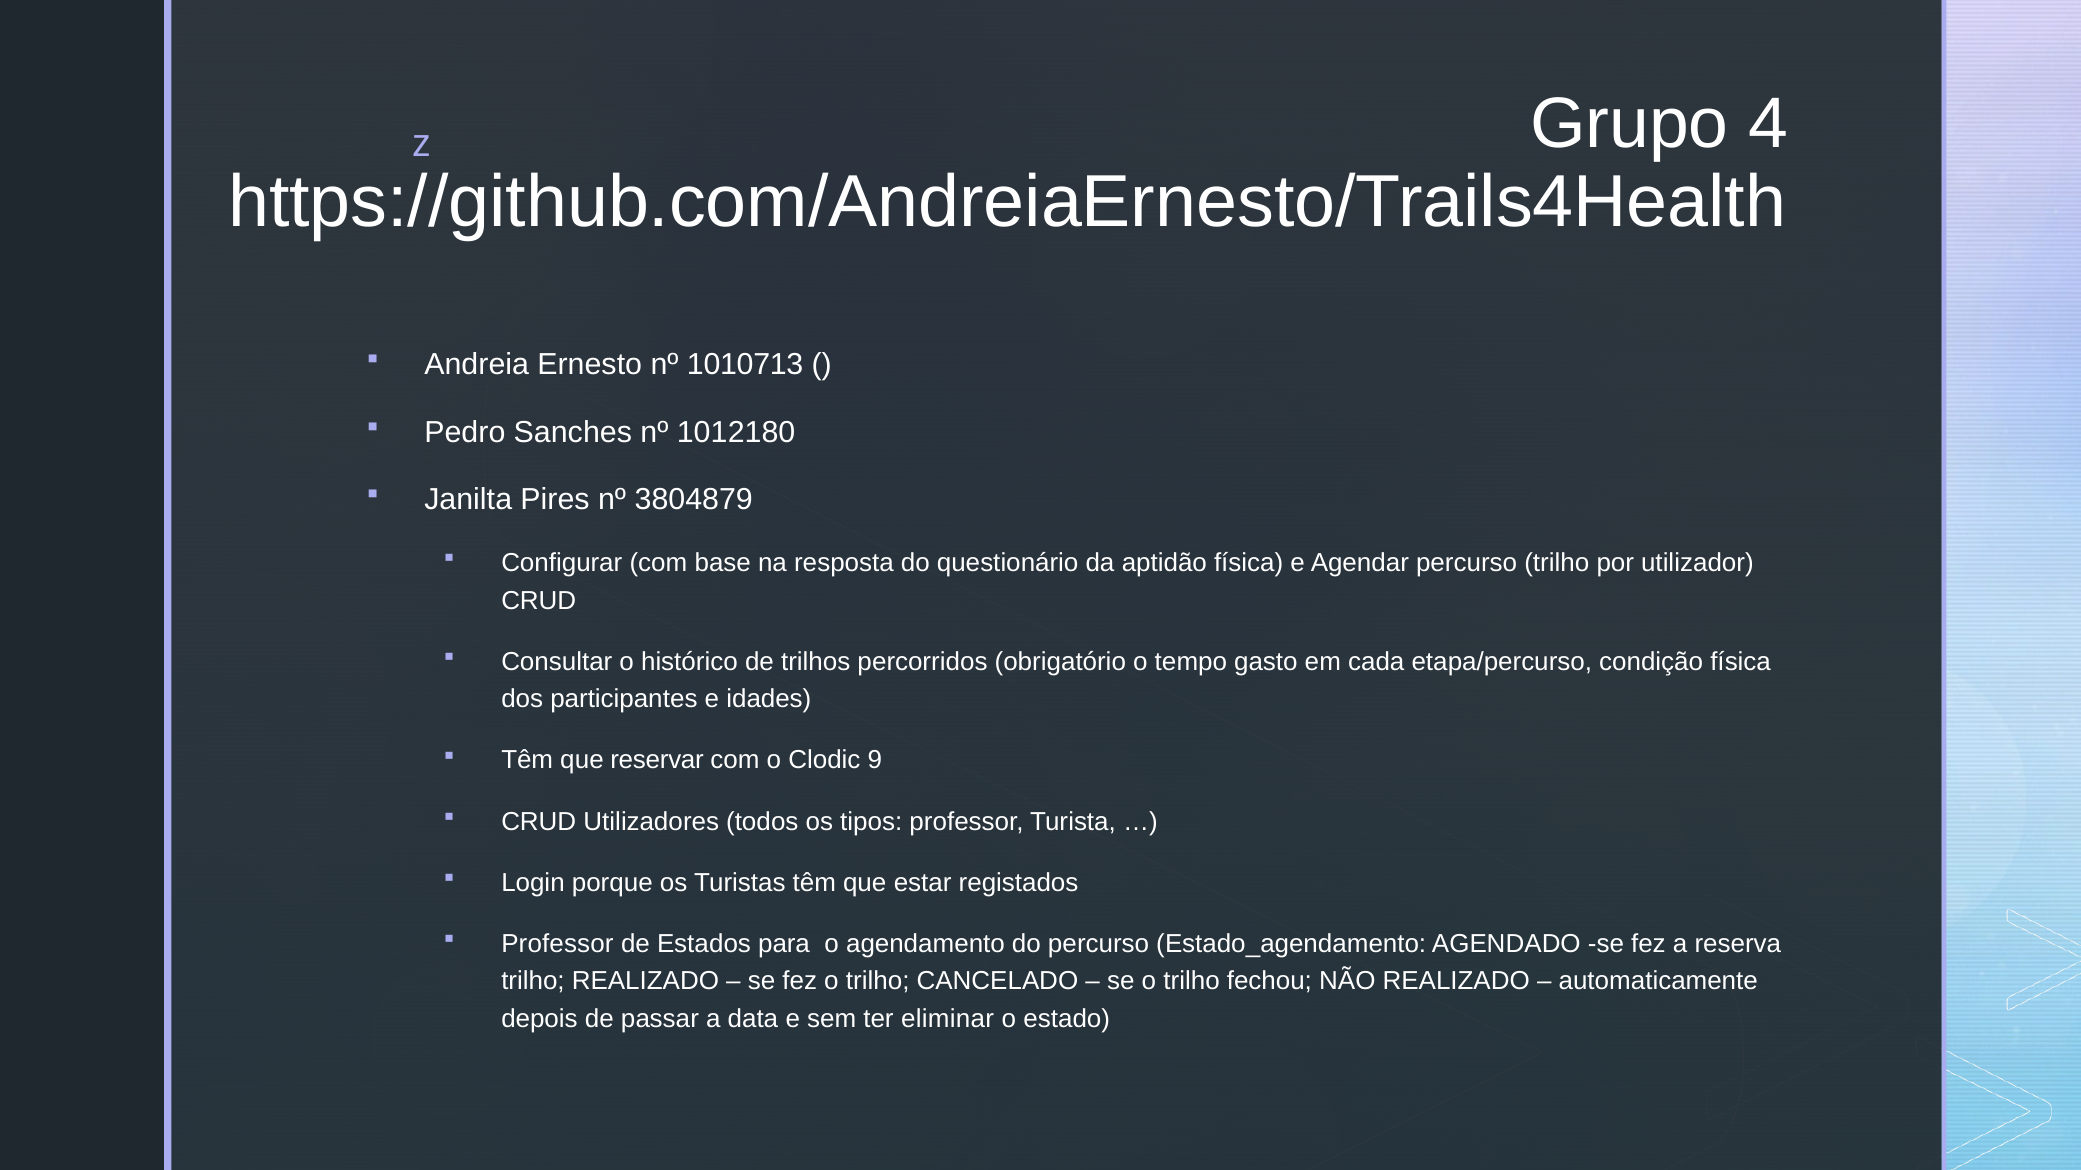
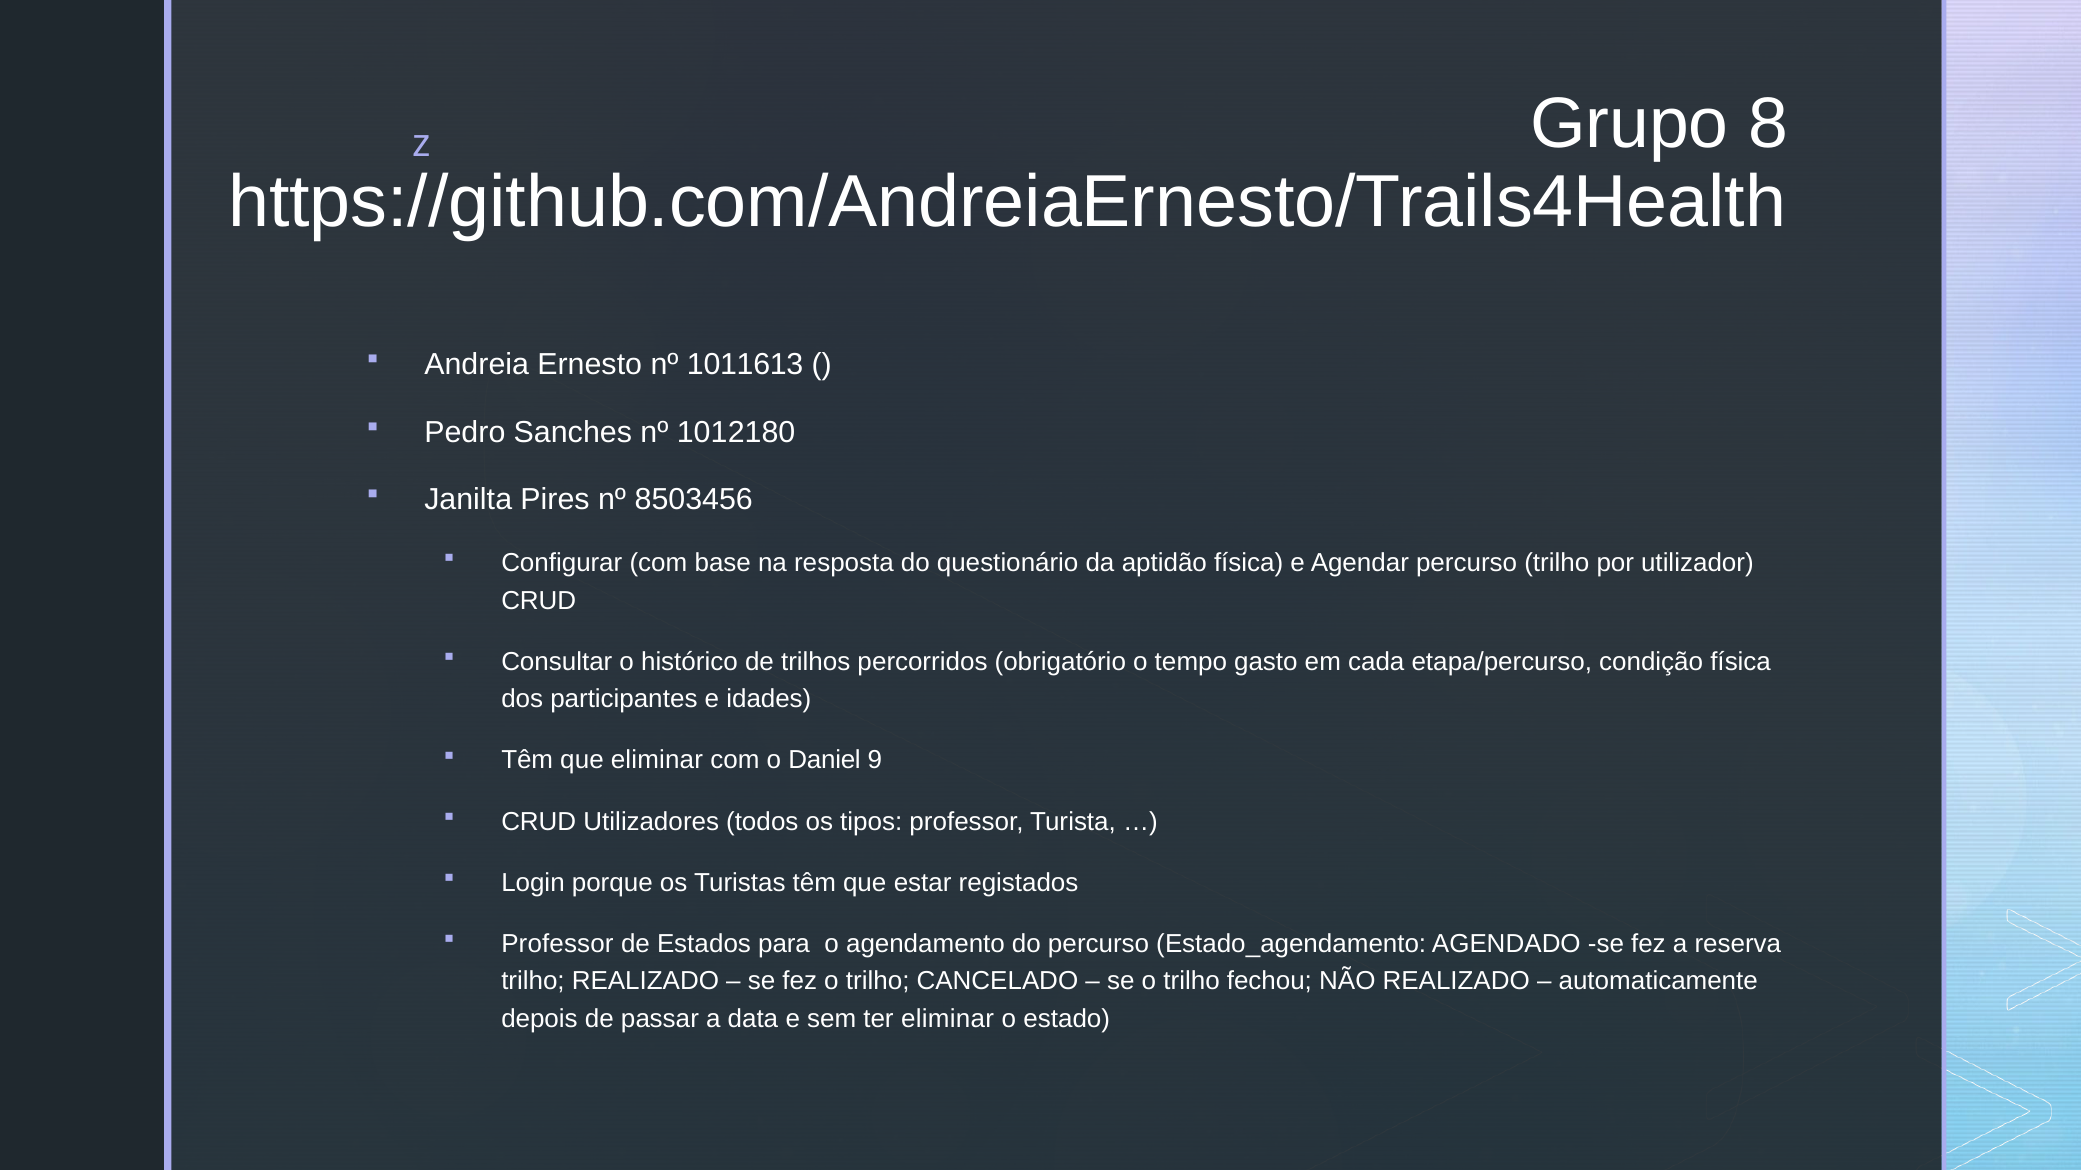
4: 4 -> 8 (1768, 123)
1010713: 1010713 -> 1011613 (745, 365)
3804879: 3804879 -> 8503456 (694, 500)
que reservar: reservar -> eliminar (657, 761)
Clodic: Clodic -> Daniel (825, 761)
